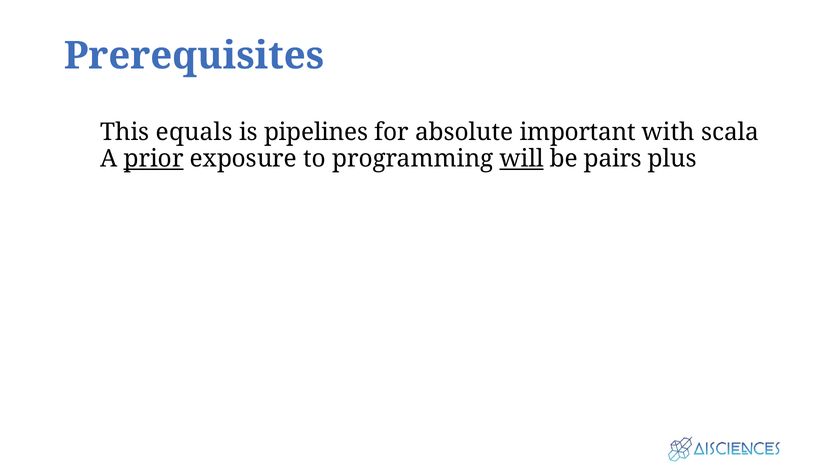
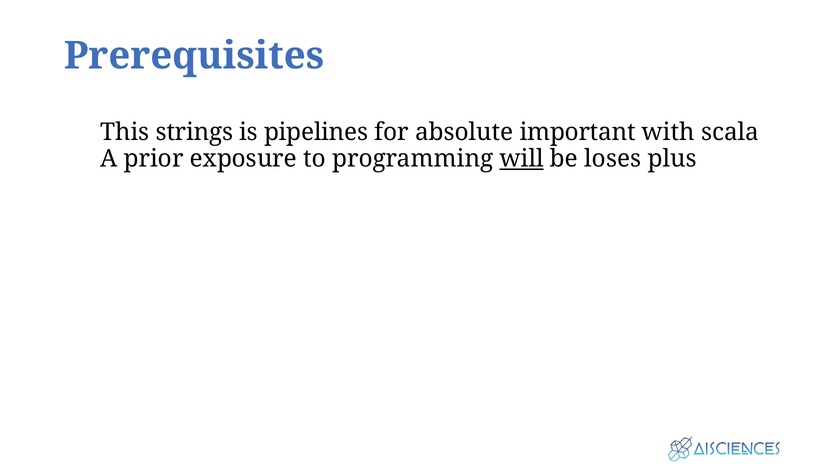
equals: equals -> strings (194, 132)
prior underline: present -> none (154, 159)
pairs: pairs -> loses (613, 159)
